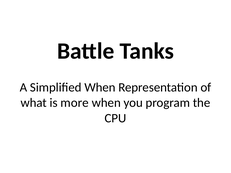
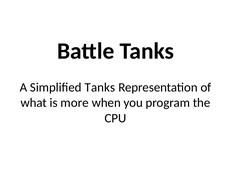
Simplified When: When -> Tanks (100, 88)
